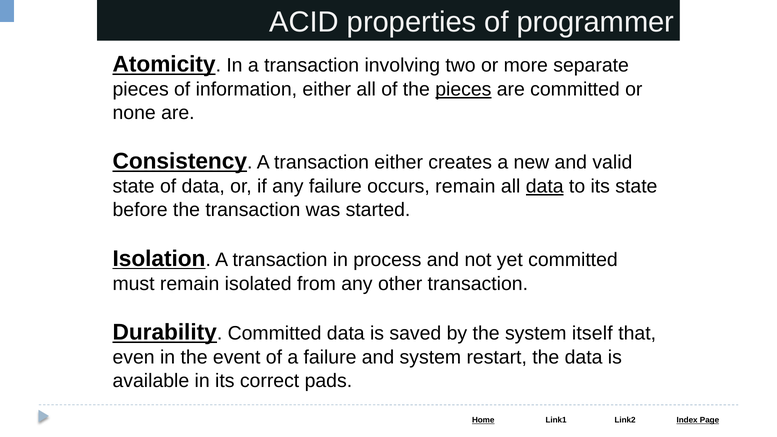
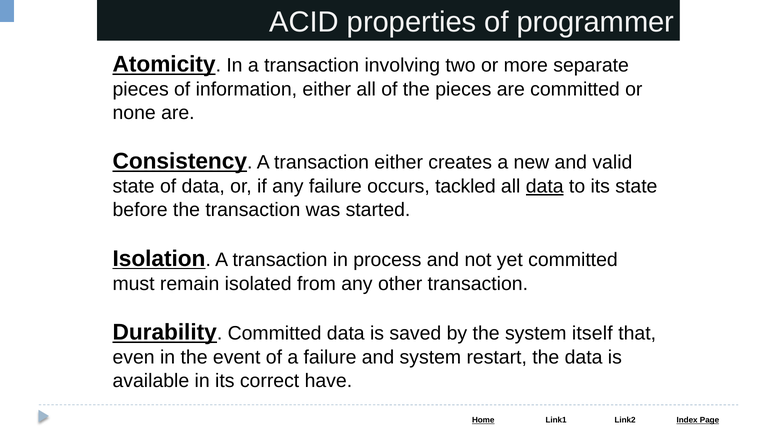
pieces underline: present -> none (463, 89)
occurs remain: remain -> tackled (465, 186)
pads: pads -> have (328, 381)
